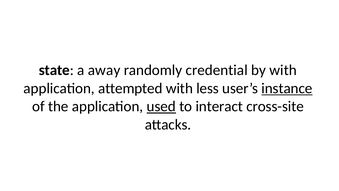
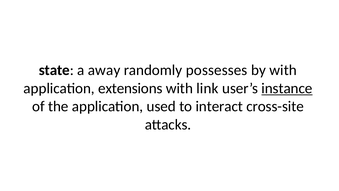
credential: credential -> possesses (217, 70)
attempted: attempted -> extensions (130, 88)
less: less -> link (207, 88)
used underline: present -> none (161, 106)
